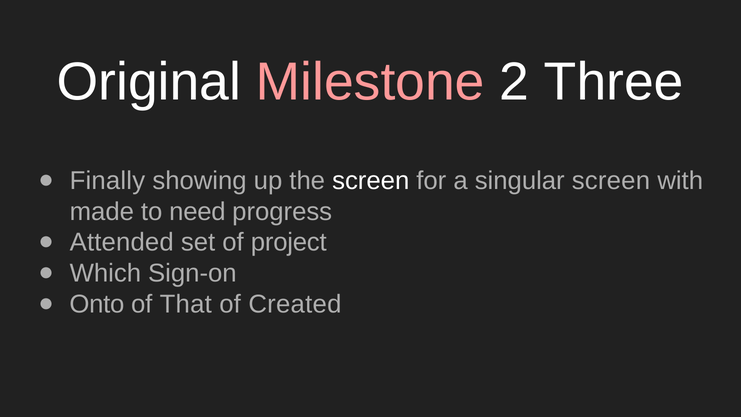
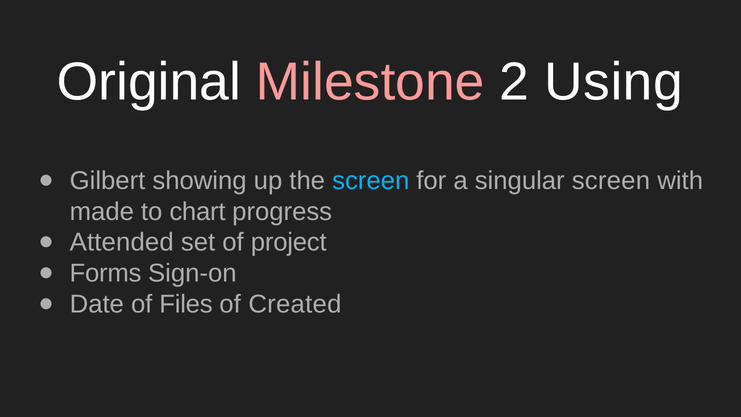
Three: Three -> Using (614, 82)
Finally: Finally -> Gilbert (108, 181)
screen colour: white -> light blue (371, 181)
need: need -> chart (197, 211)
Which: Which -> Forms (106, 273)
Onto: Onto -> Date (97, 304)
That: That -> Files (186, 304)
